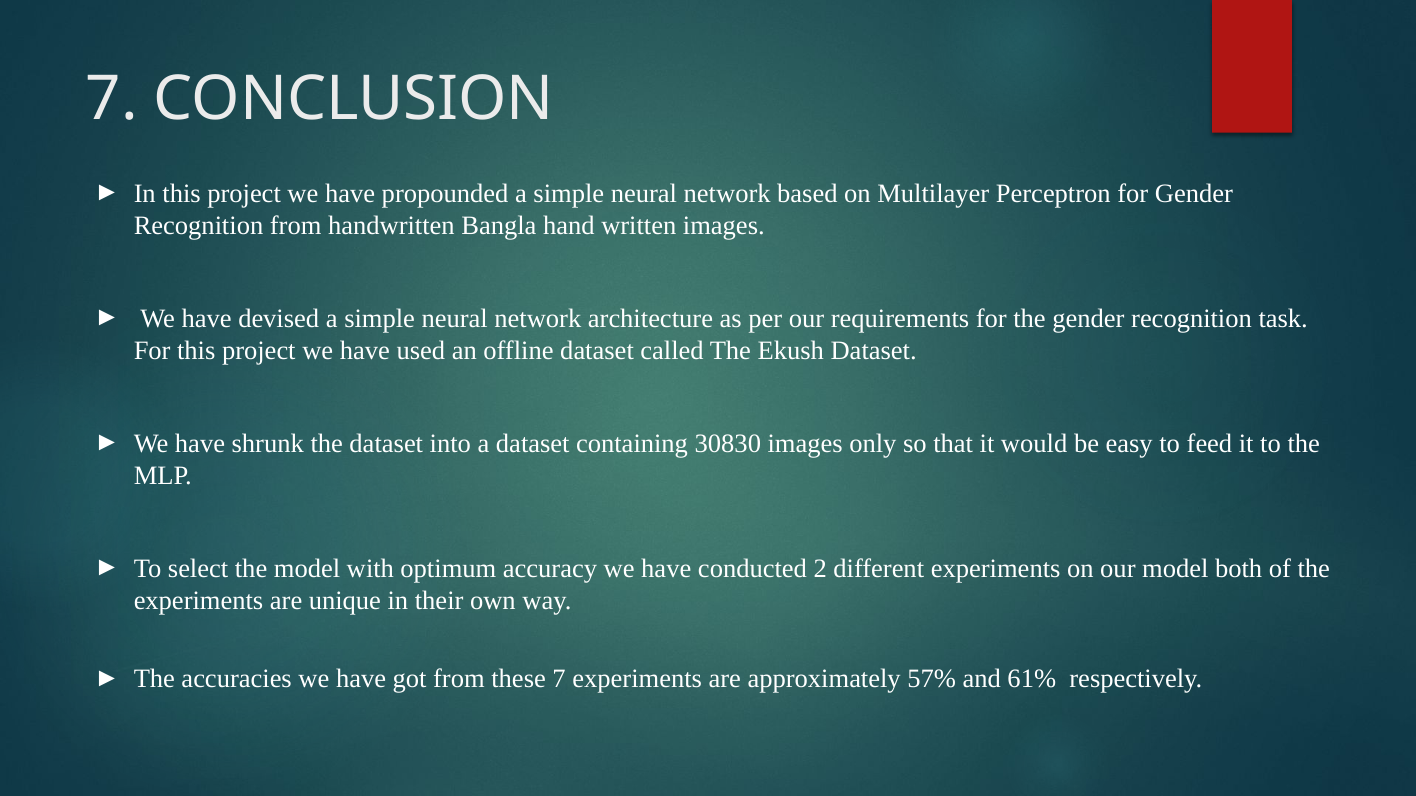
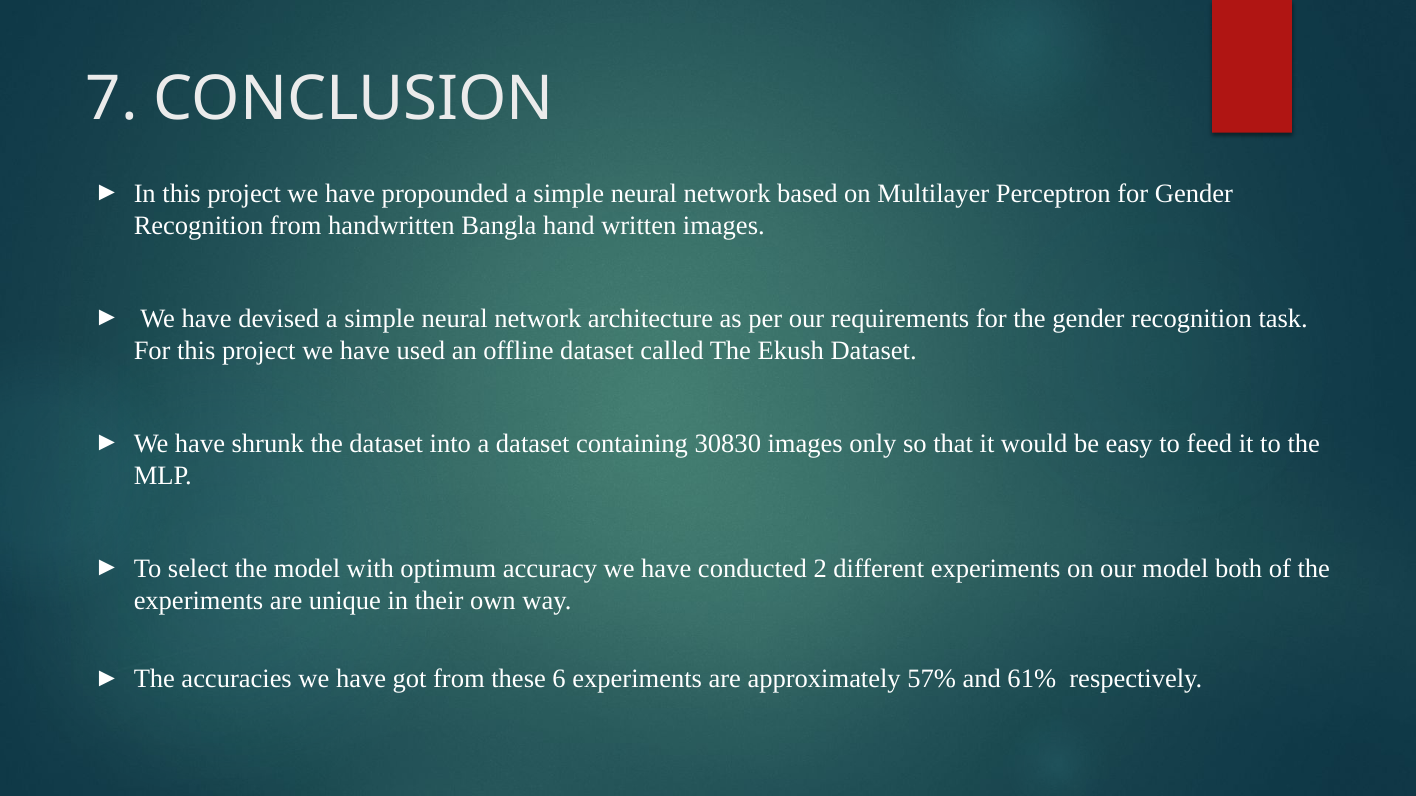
these 7: 7 -> 6 (559, 679)
